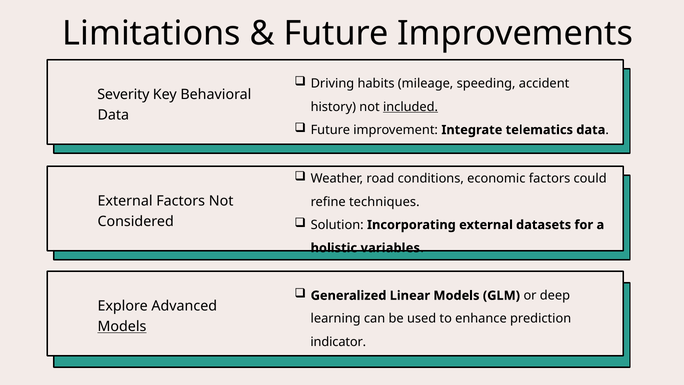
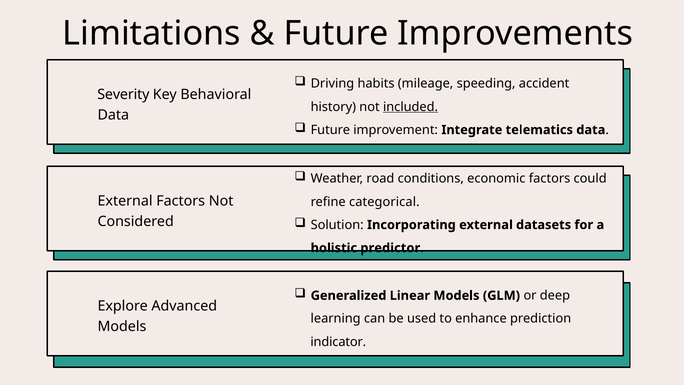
techniques: techniques -> categorical (384, 202)
variables: variables -> predictor (390, 248)
Models underline: present -> none (122, 326)
